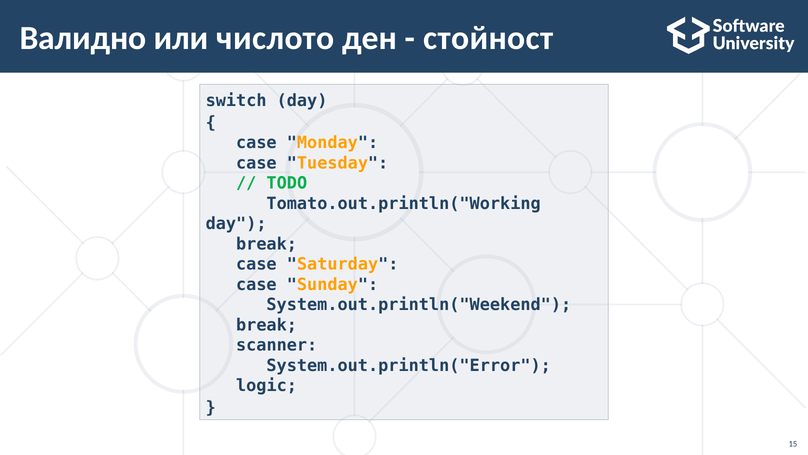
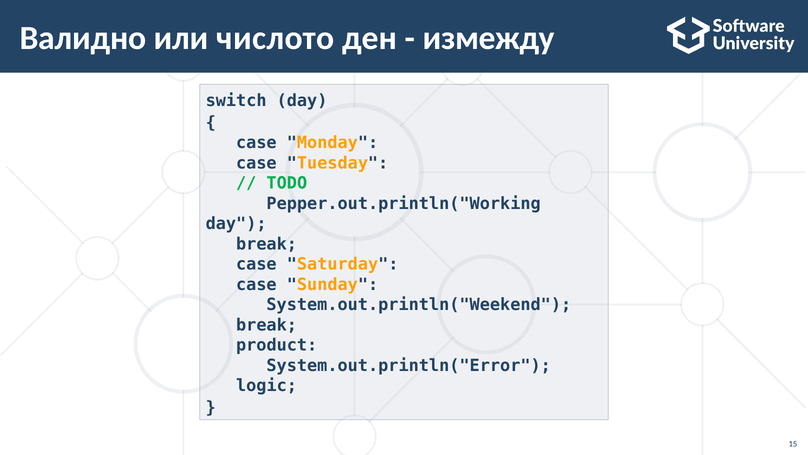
стойност: стойност -> измежду (489, 38)
Tomato.out.println("Working: Tomato.out.println("Working -> Pepper.out.println("Working (404, 203)
scanner: scanner -> product (277, 345)
